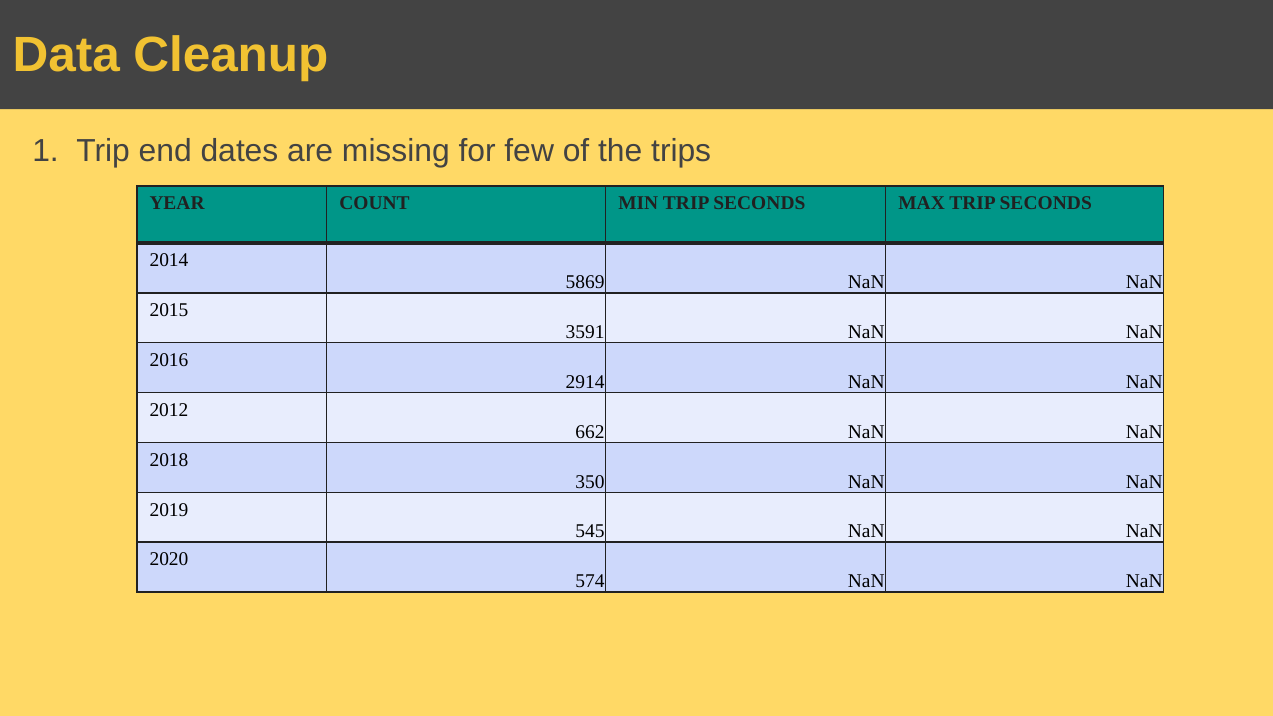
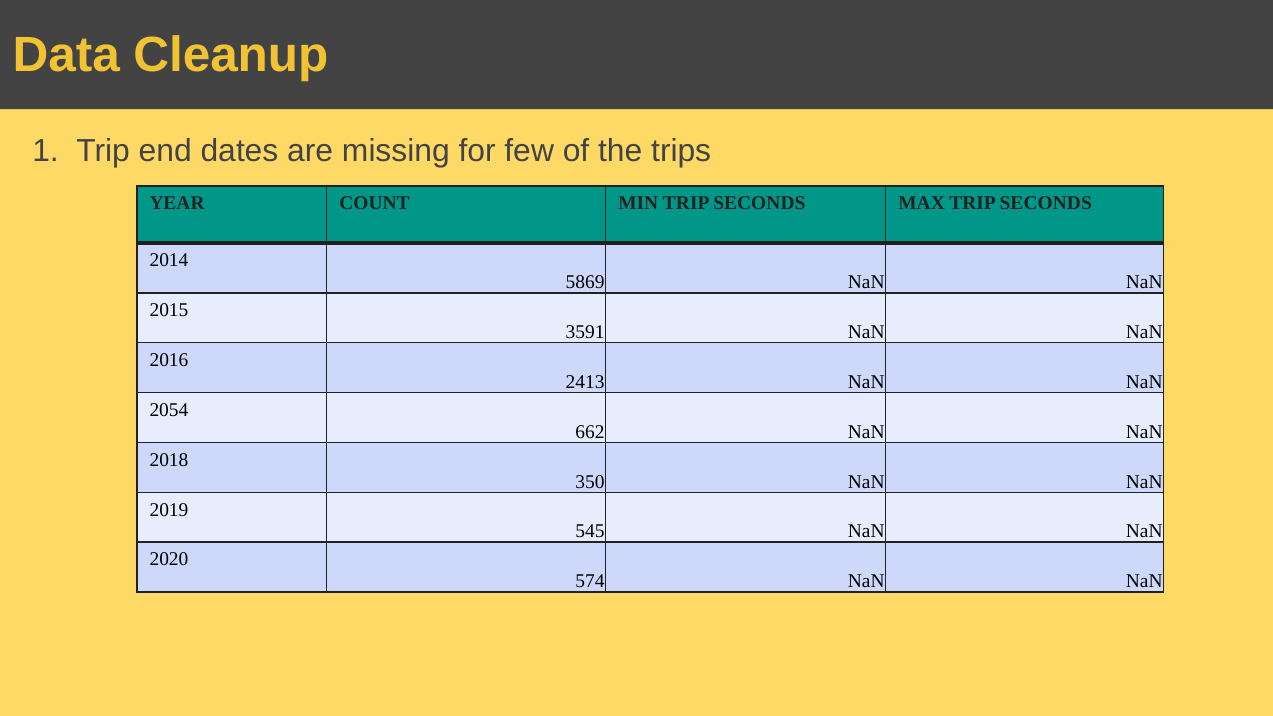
2914: 2914 -> 2413 (585, 382)
2012: 2012 -> 2054 (169, 410)
